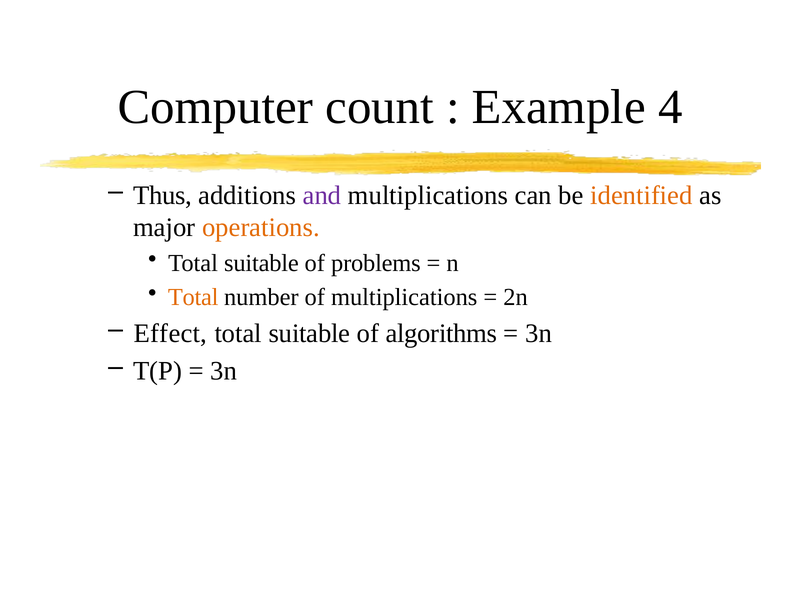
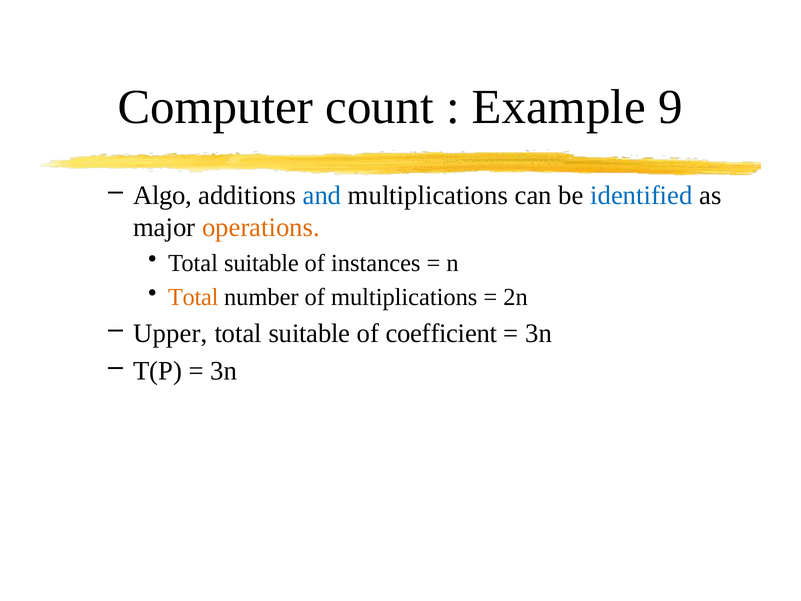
4: 4 -> 9 (670, 107)
Thus: Thus -> Algo (163, 195)
and colour: purple -> blue (322, 195)
identified colour: orange -> blue (641, 195)
problems: problems -> instances (376, 263)
Effect: Effect -> Upper (170, 333)
algorithms: algorithms -> coefficient (441, 333)
